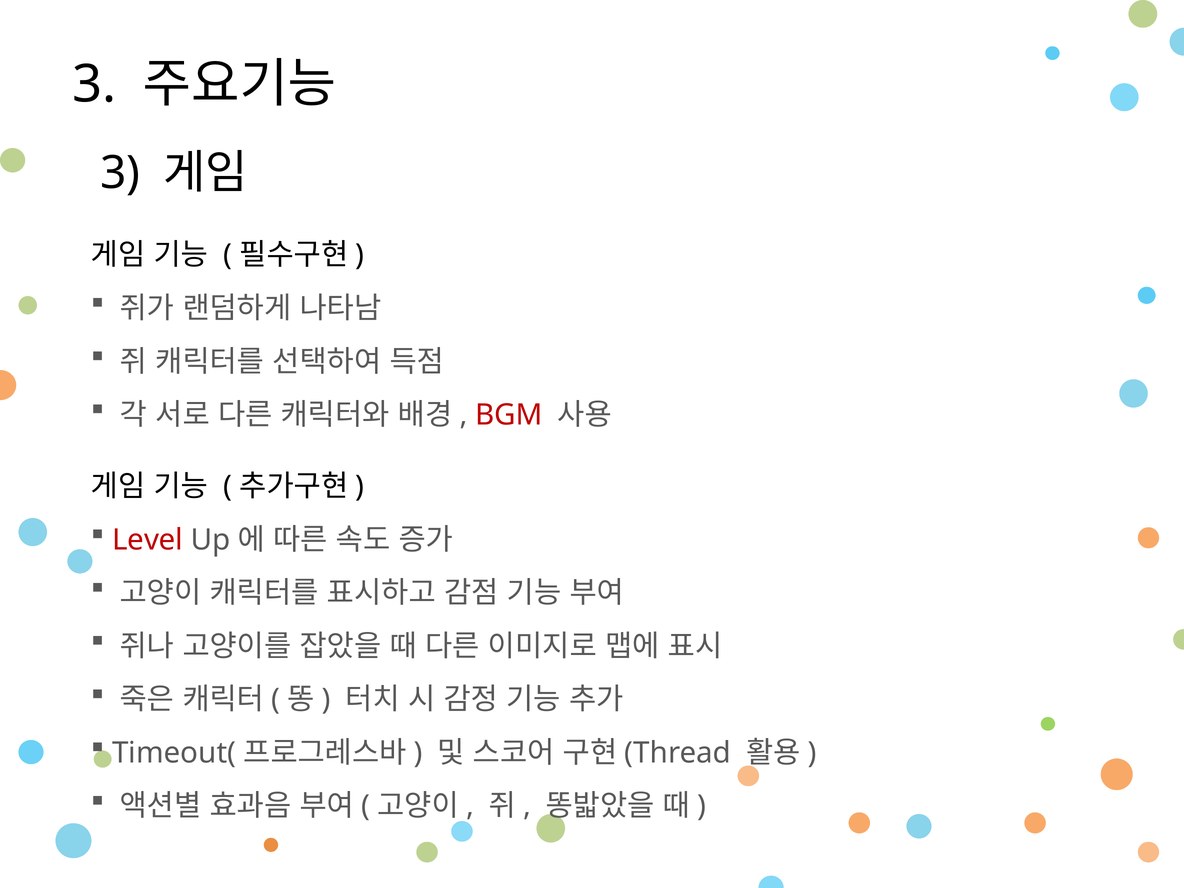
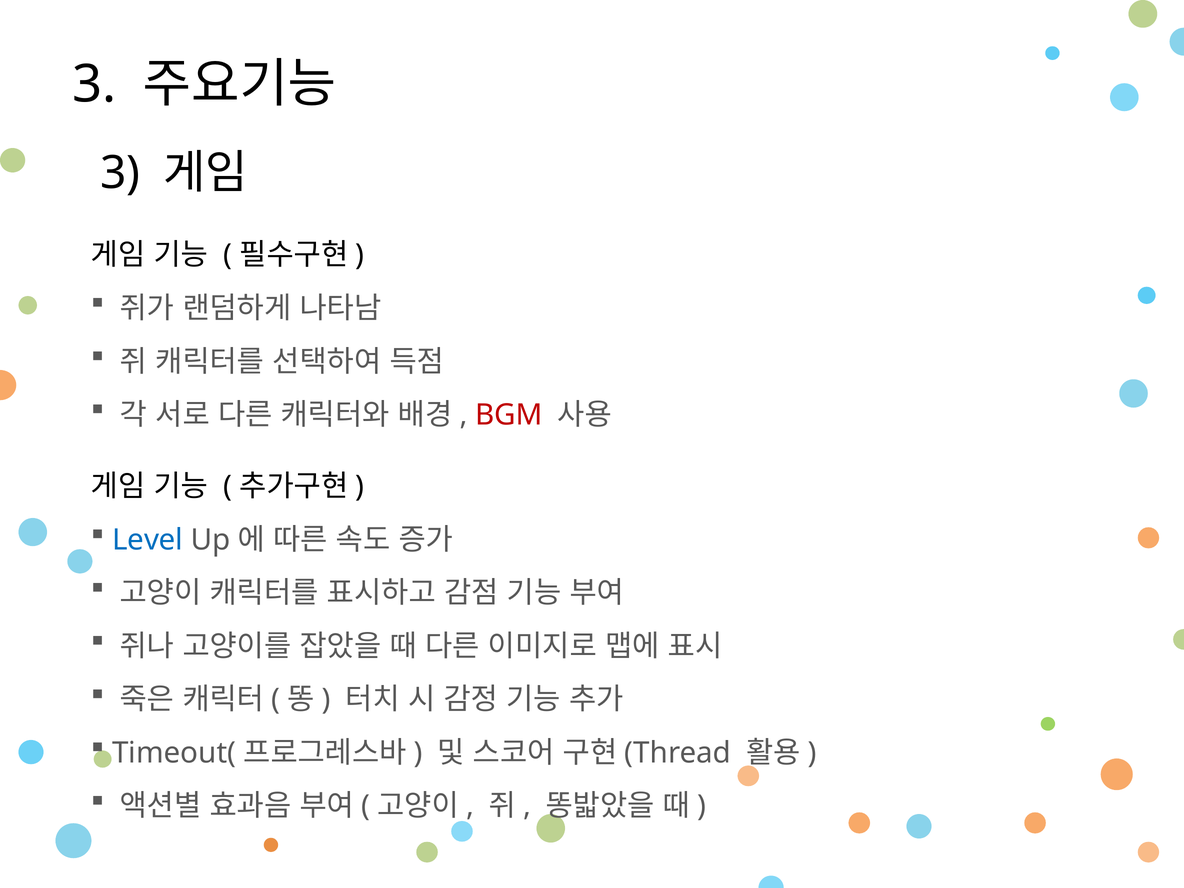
Level colour: red -> blue (148, 540)
